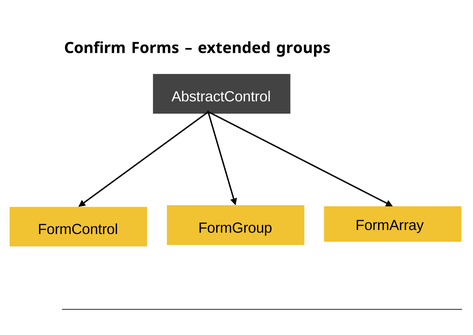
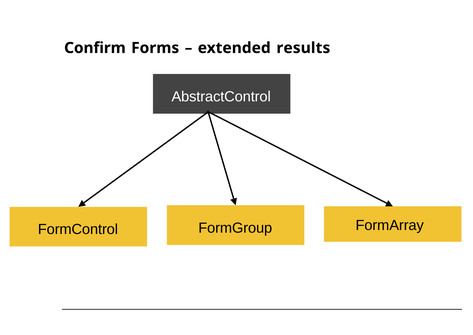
groups: groups -> results (303, 48)
